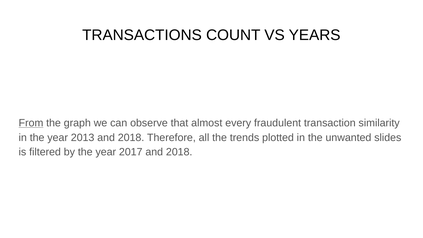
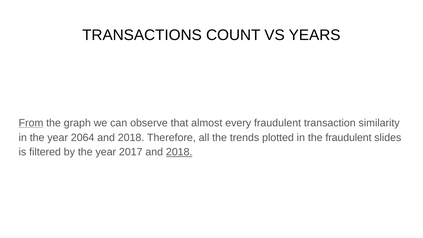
2013: 2013 -> 2064 (83, 138)
the unwanted: unwanted -> fraudulent (348, 138)
2018 underline: none -> present (179, 152)
